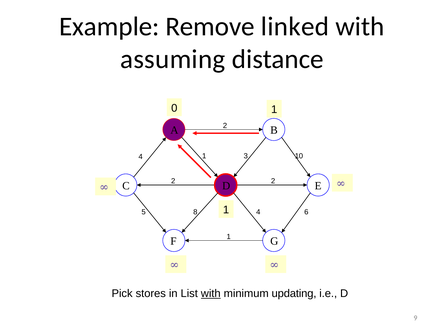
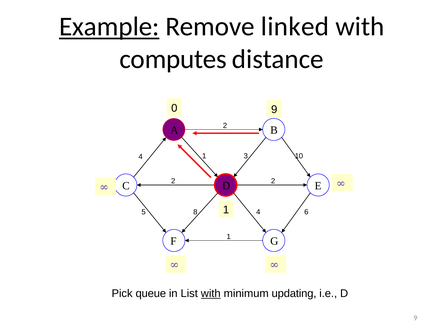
Example underline: none -> present (109, 27)
assuming: assuming -> computes (173, 59)
0 1: 1 -> 9 (274, 110)
stores: stores -> queue (151, 294)
